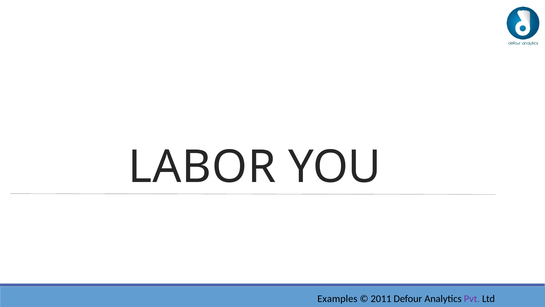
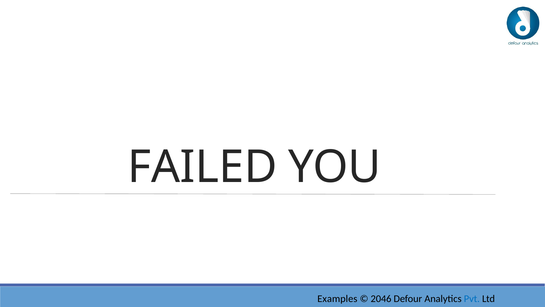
LABOR: LABOR -> FAILED (202, 167)
2011: 2011 -> 2046 (381, 298)
Pvt colour: purple -> blue (472, 298)
